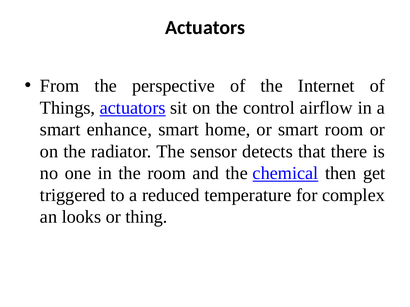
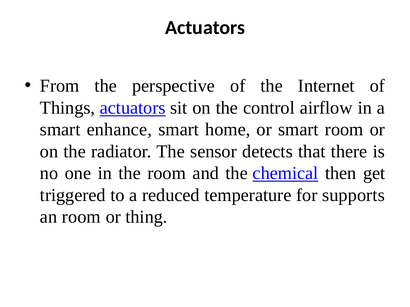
complex: complex -> supports (353, 195)
an looks: looks -> room (81, 217)
